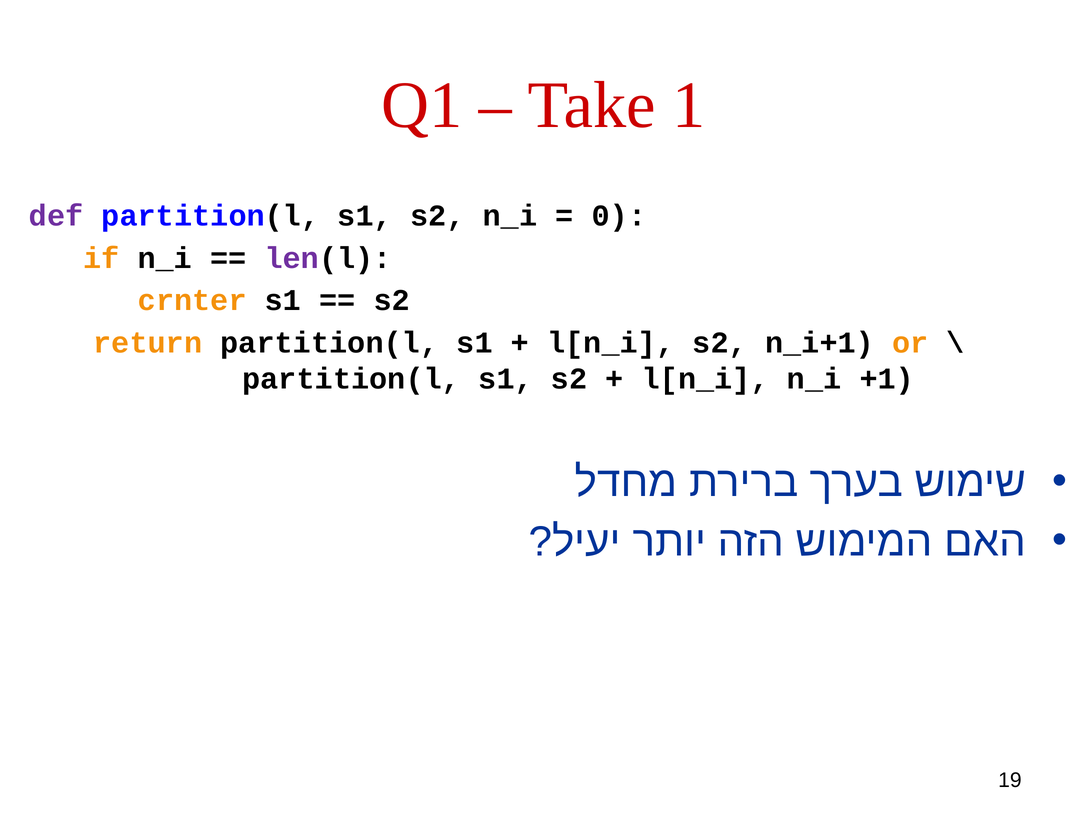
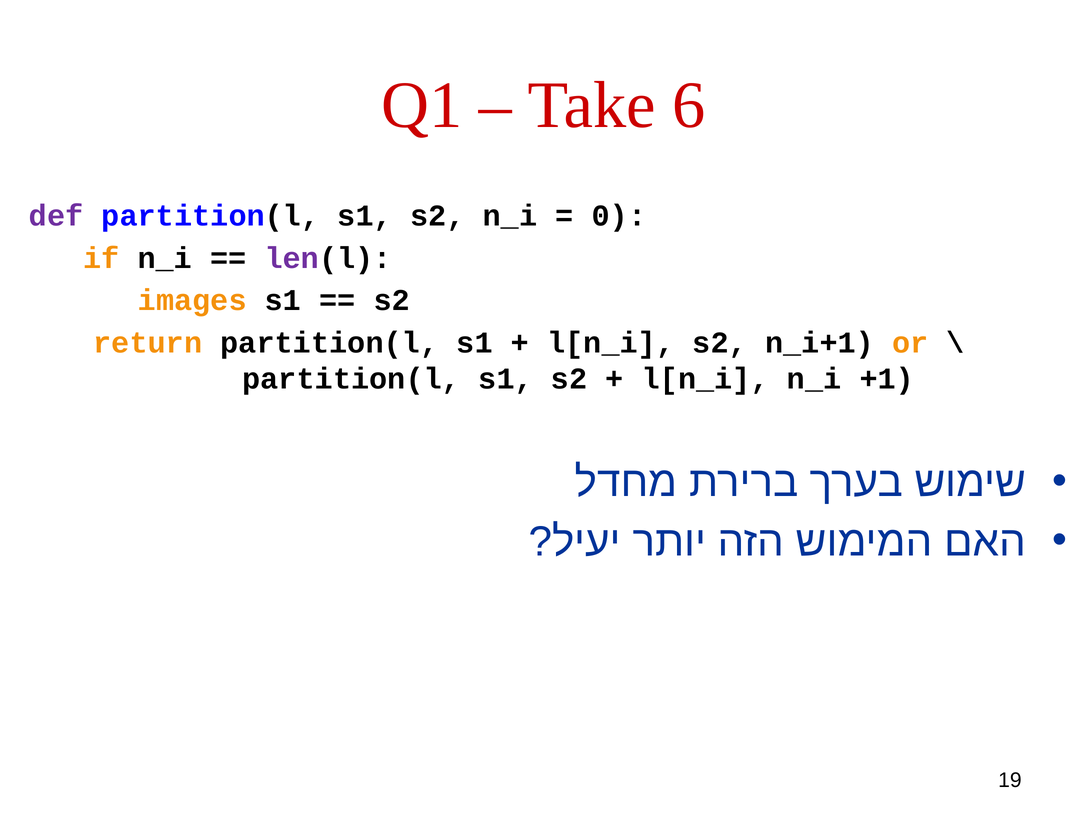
1: 1 -> 6 (689, 105)
crnter: crnter -> images (192, 300)
